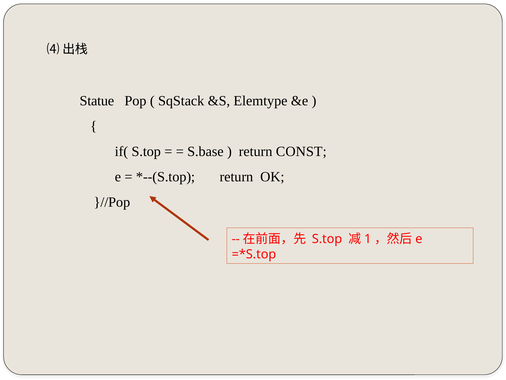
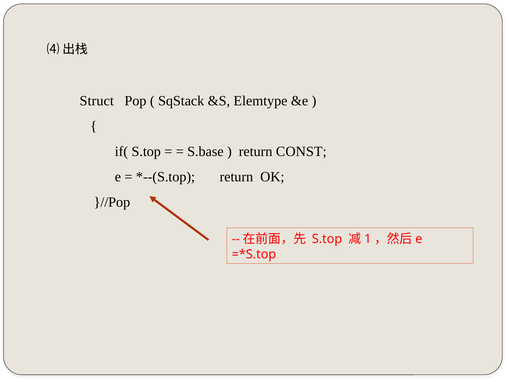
Statue: Statue -> Struct (97, 101)
